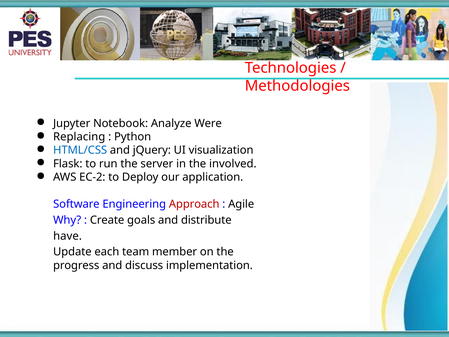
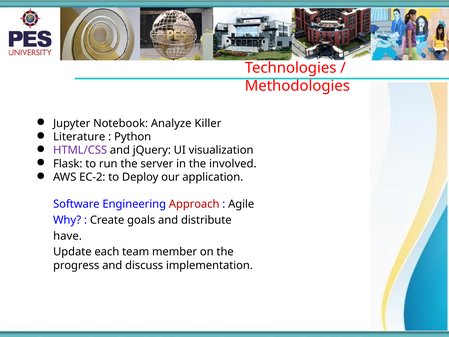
Were: Were -> Killer (208, 123)
Replacing: Replacing -> Literature (79, 137)
HTML/CSS colour: blue -> purple (80, 150)
